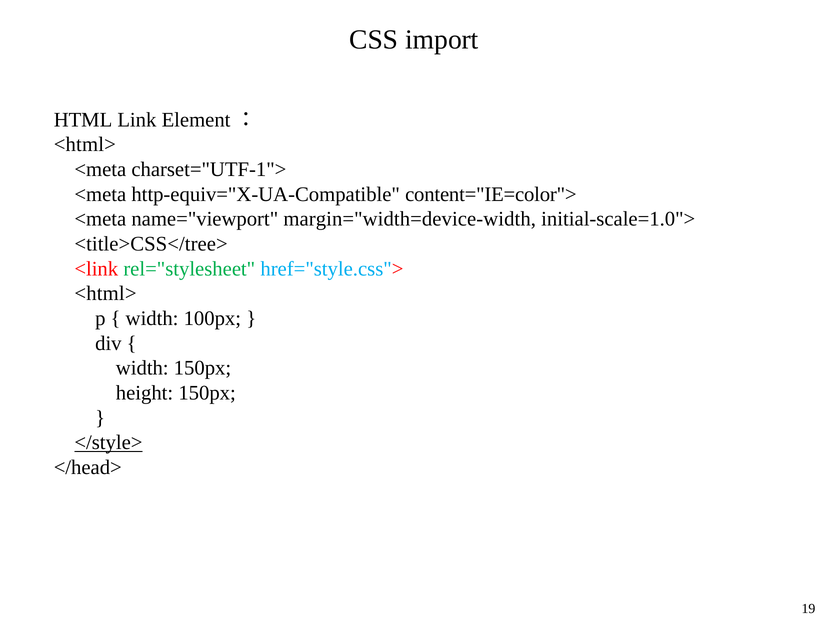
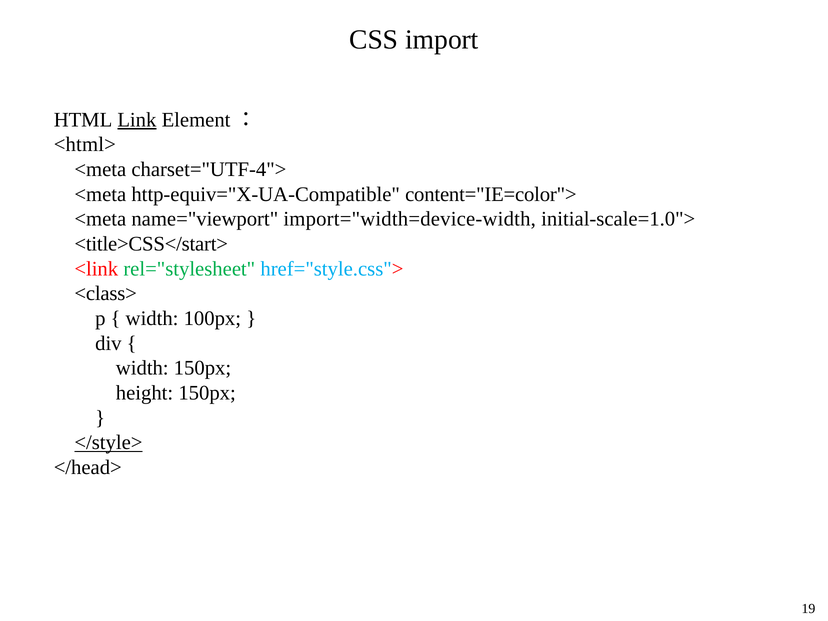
Link underline: none -> present (137, 120)
charset="UTF-1">: charset="UTF-1"> -> charset="UTF-4"> (209, 169)
margin="width=device-width: margin="width=device-width -> import="width=device-width (410, 219)
<title>CSS</tree>: <title>CSS</tree> -> <title>CSS</start> (151, 244)
<html>: <html> -> <class> (106, 294)
